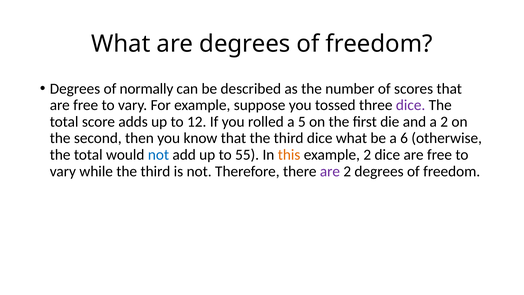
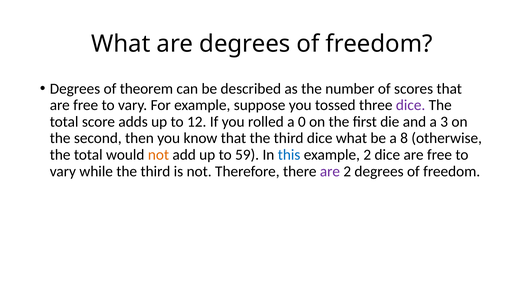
normally: normally -> theorem (146, 89)
5: 5 -> 0 (302, 122)
a 2: 2 -> 3 (444, 122)
6: 6 -> 8 (404, 138)
not colour: blue -> orange (158, 155)
55: 55 -> 59 (247, 155)
this colour: orange -> blue (289, 155)
